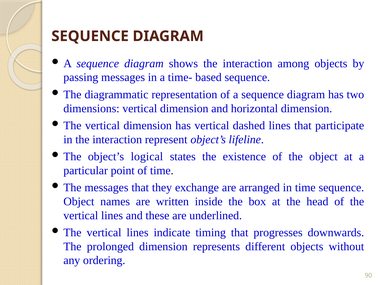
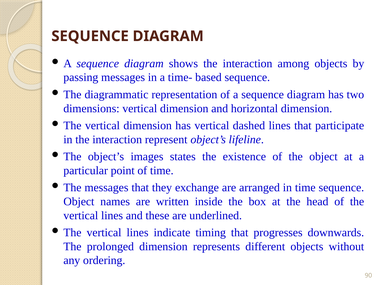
logical: logical -> images (147, 157)
